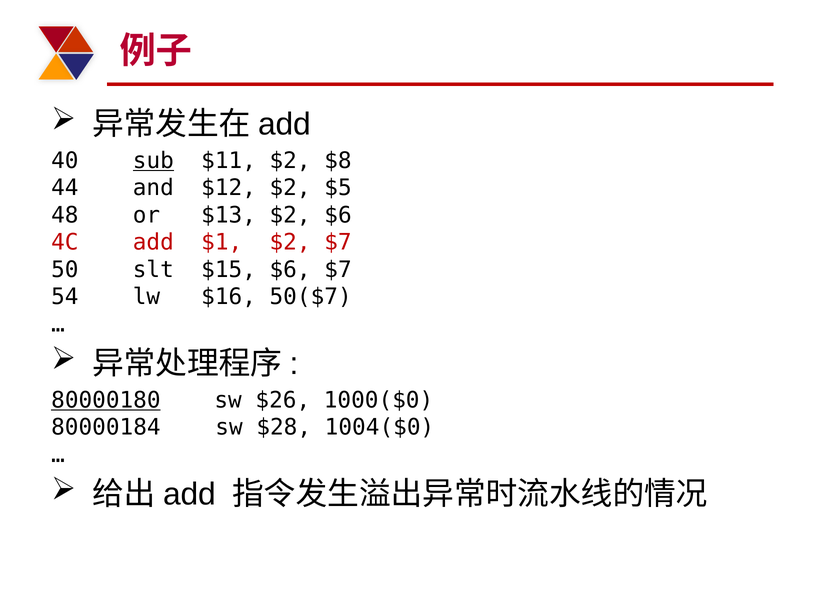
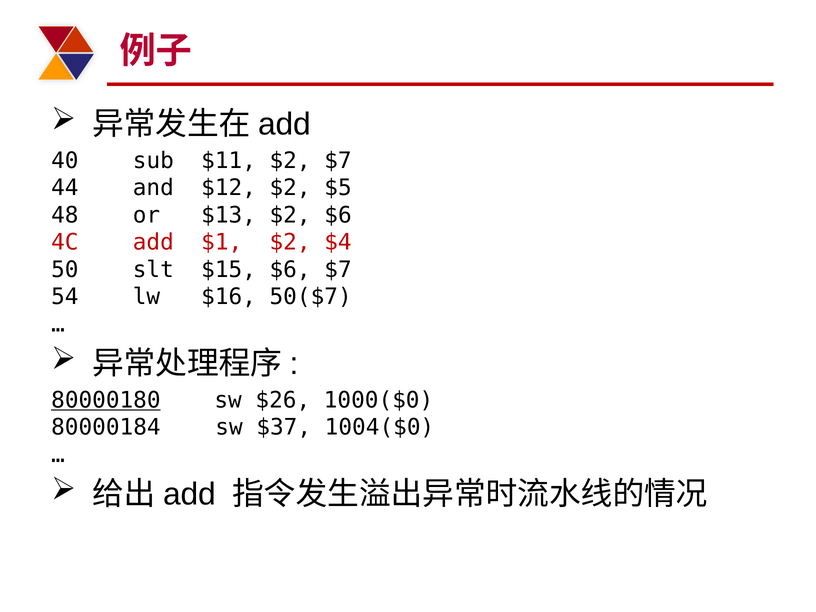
sub underline: present -> none (153, 161)
$2 $8: $8 -> $7 (338, 161)
$2 $7: $7 -> $4 (338, 242)
$28: $28 -> $37 (284, 427)
